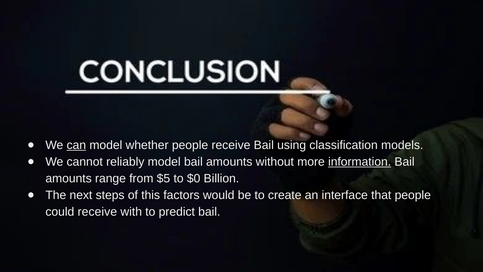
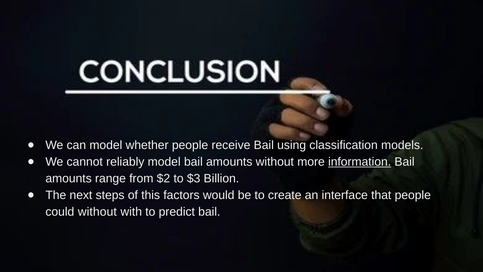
can underline: present -> none (76, 145)
$5: $5 -> $2 (163, 178)
$0: $0 -> $3 (194, 178)
could receive: receive -> without (97, 212)
